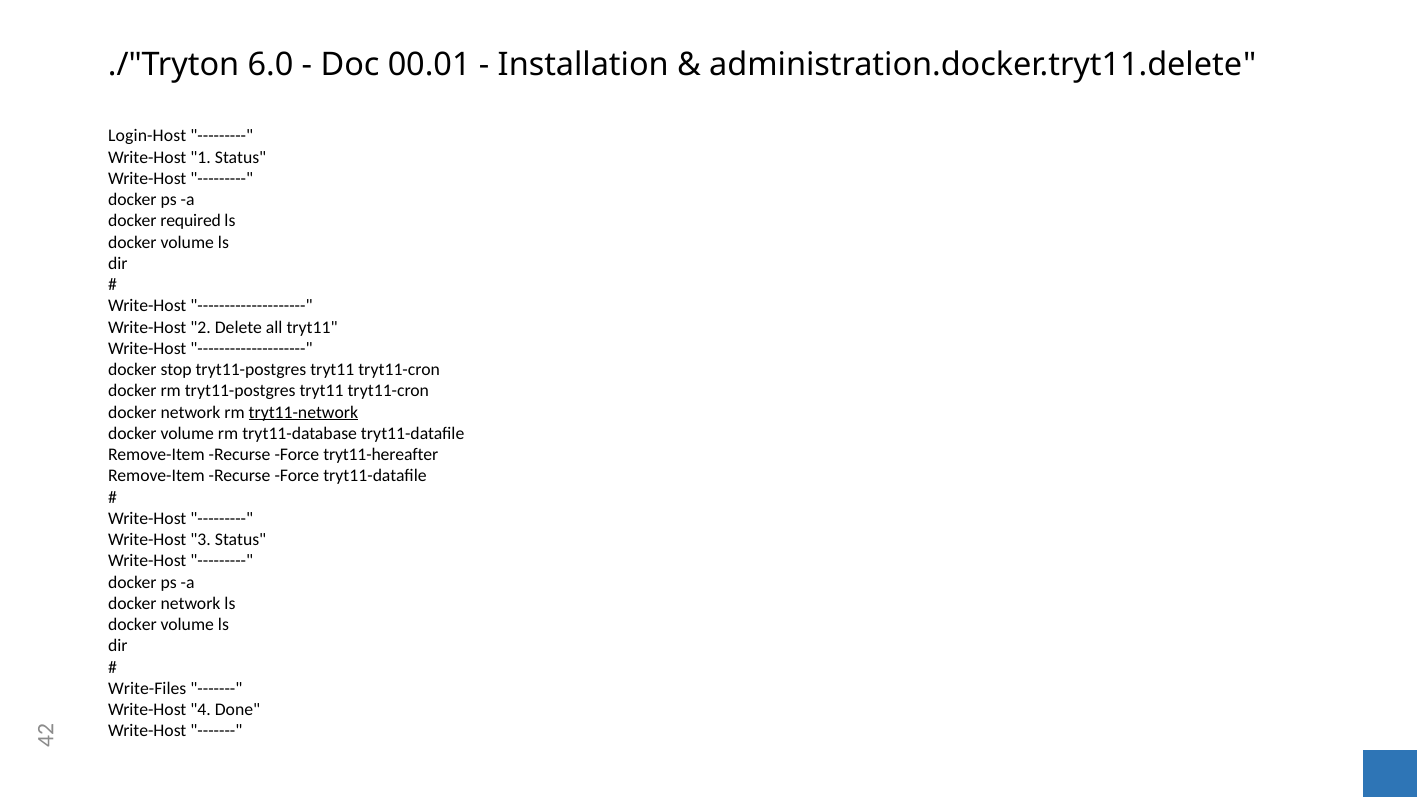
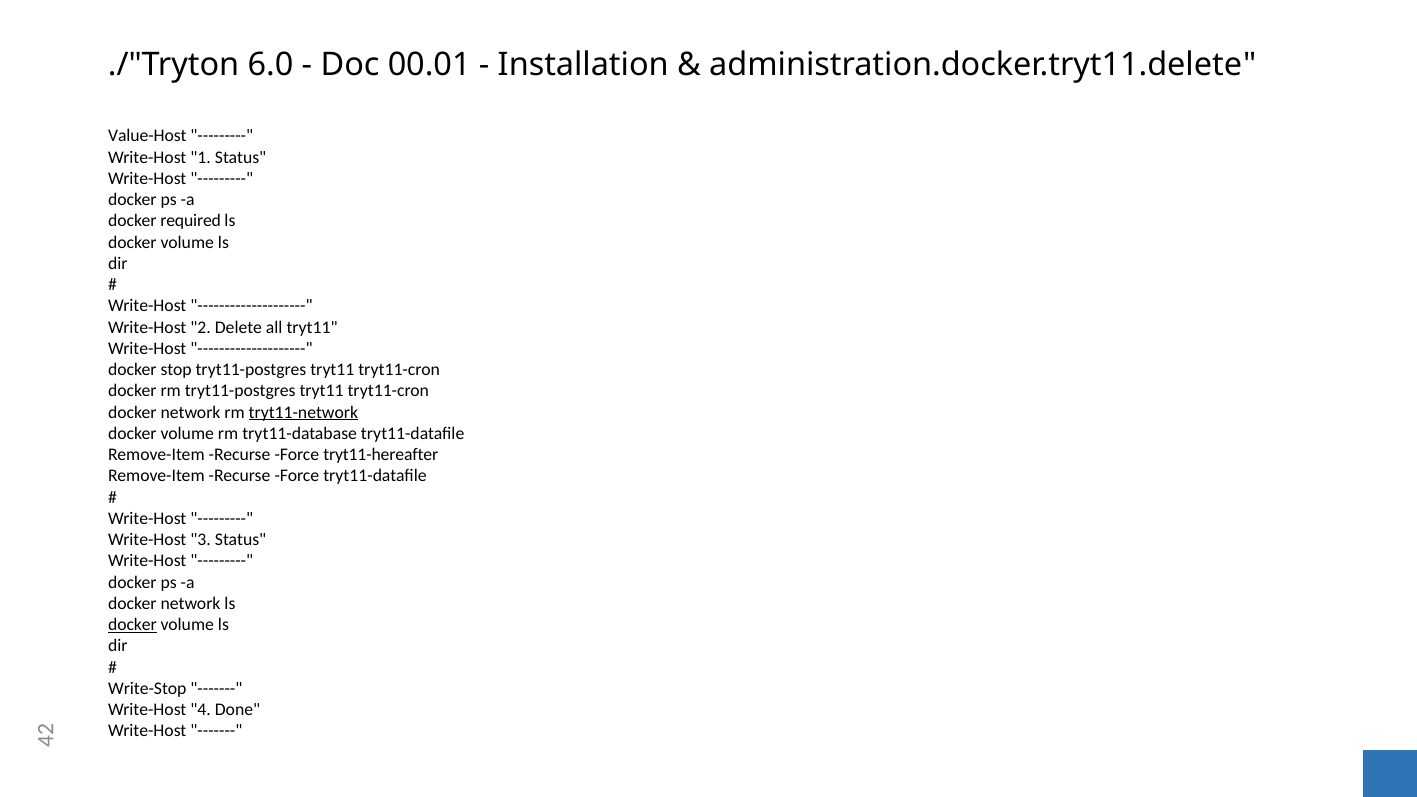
Login-Host: Login-Host -> Value-Host (147, 136)
docker underline: none -> present (132, 625)
Write-Files: Write-Files -> Write-Stop (147, 689)
